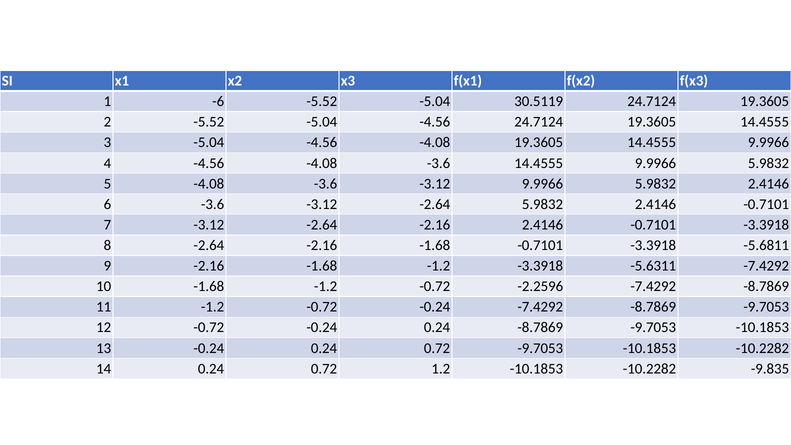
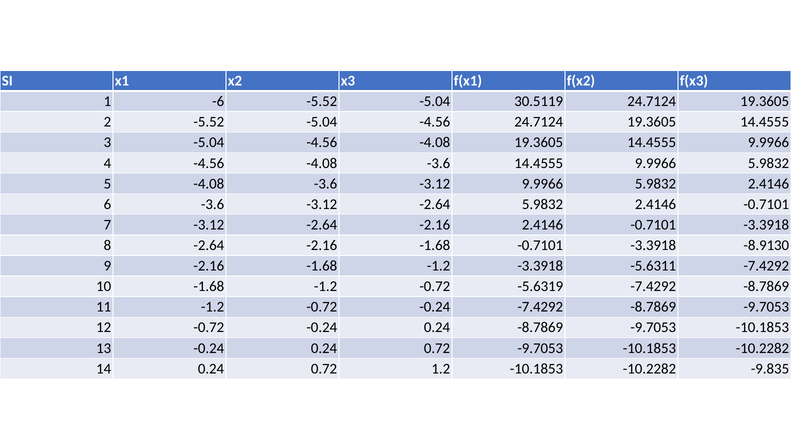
-5.6811: -5.6811 -> -8.9130 (766, 245)
-2.2596: -2.2596 -> -5.6319 (540, 286)
